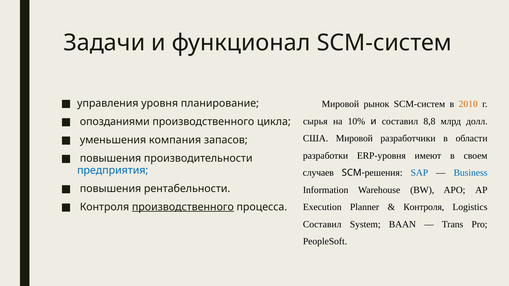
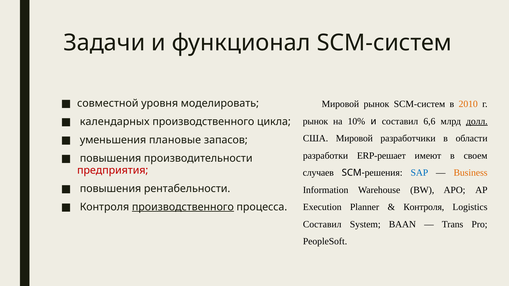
управления: управления -> совместной (108, 103)
планирование: планирование -> моделировать (220, 103)
сырья: сырья -> рынок (315, 121)
8,8: 8,8 -> 6,6 (429, 121)
долл underline: none -> present (477, 121)
опозданиями: опозданиями -> календарных (115, 122)
компания: компания -> плановые (175, 140)
ERP-уровня: ERP-уровня -> ERP-решает (381, 156)
предприятия colour: blue -> red (113, 170)
Business colour: blue -> orange (471, 173)
